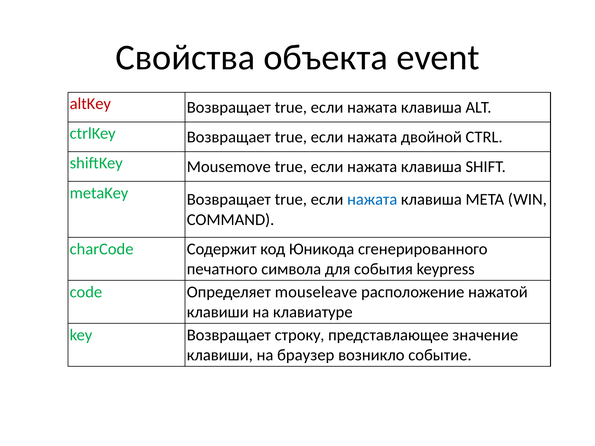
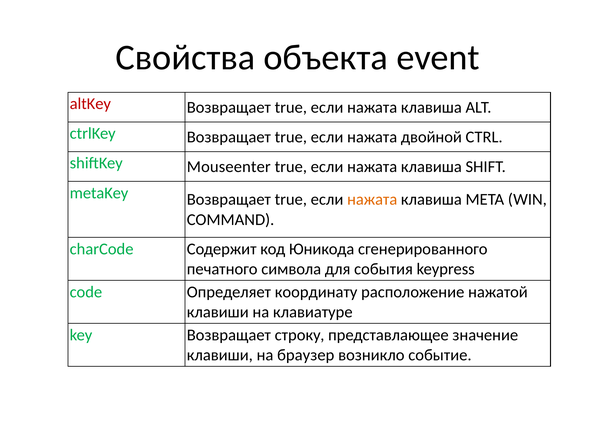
Mousemove: Mousemove -> Mouseenter (229, 167)
нажата colour: blue -> orange (372, 200)
mouseleave: mouseleave -> координату (316, 292)
